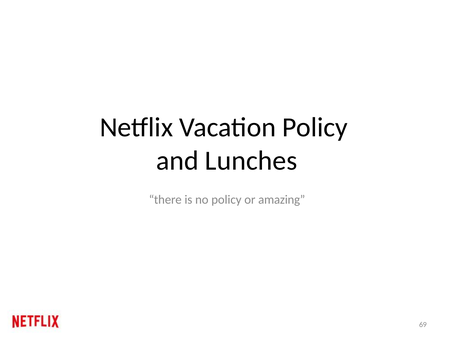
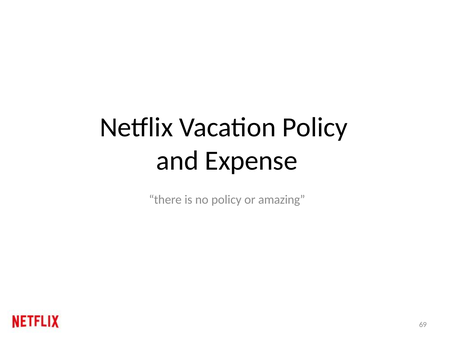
Lunches: Lunches -> Expense (251, 161)
